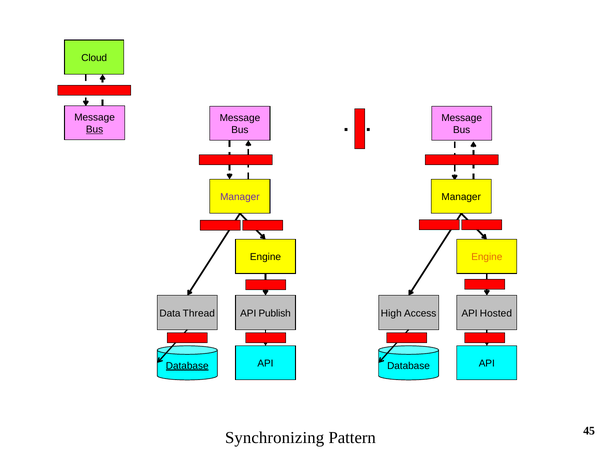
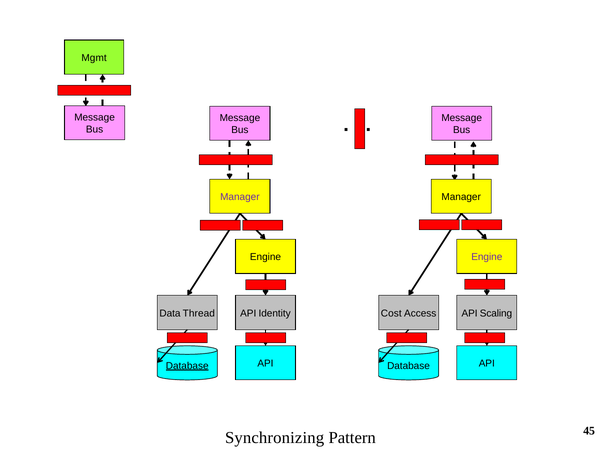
Cloud: Cloud -> Mgmt (94, 58)
Bus underline: present -> none (95, 130)
Engine colour: orange -> purple (487, 258)
Publish: Publish -> Identity (275, 314)
High: High -> Cost (391, 314)
Hosted: Hosted -> Scaling (496, 314)
